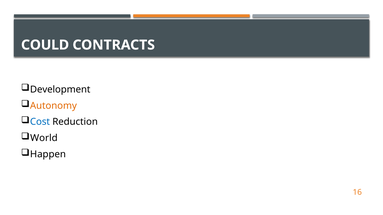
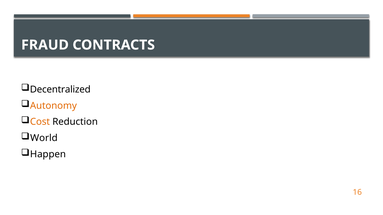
COULD: COULD -> FRAUD (45, 45)
Development: Development -> Decentralized (60, 90)
Cost colour: blue -> orange (40, 122)
